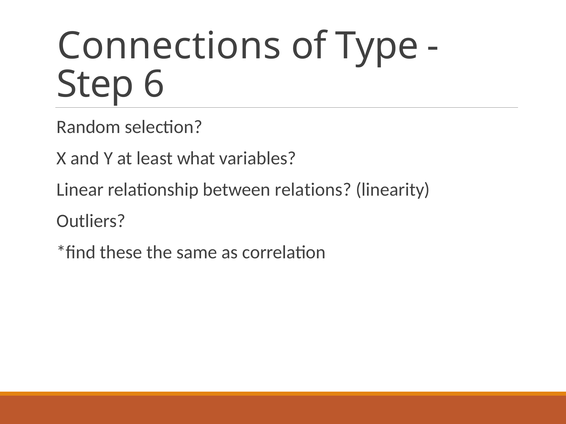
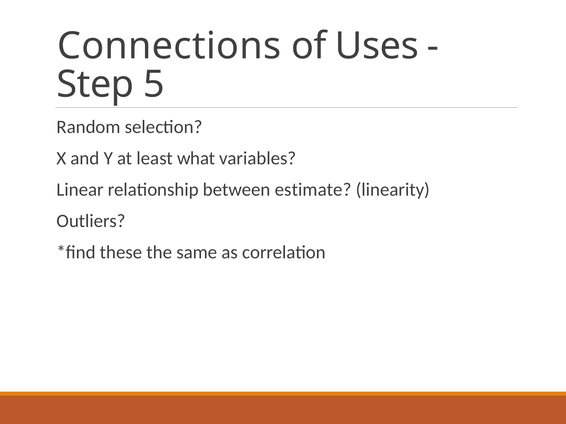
Type: Type -> Uses (377, 46)
6: 6 -> 5 (154, 85)
relations: relations -> estimate (313, 190)
